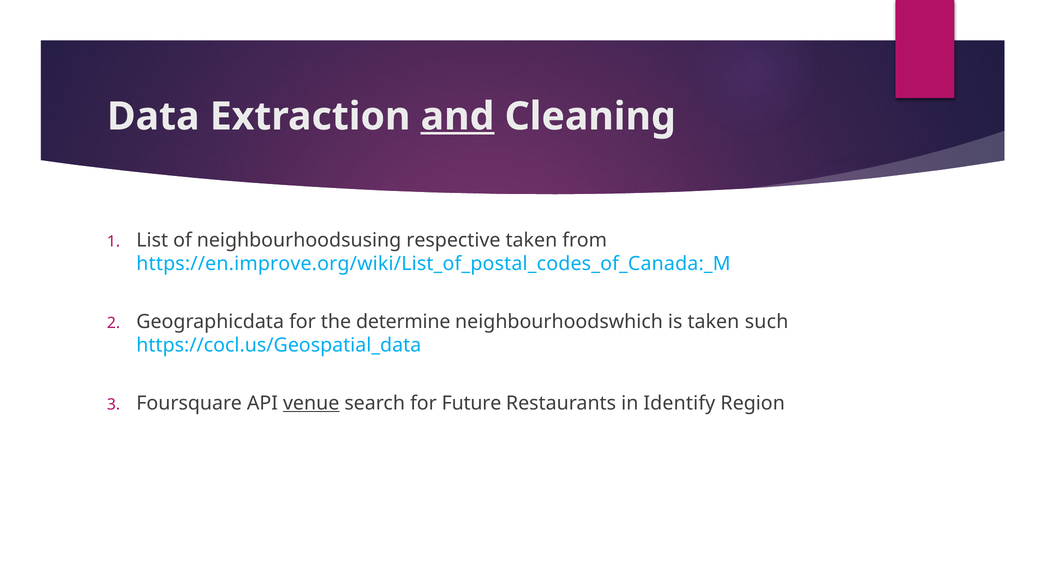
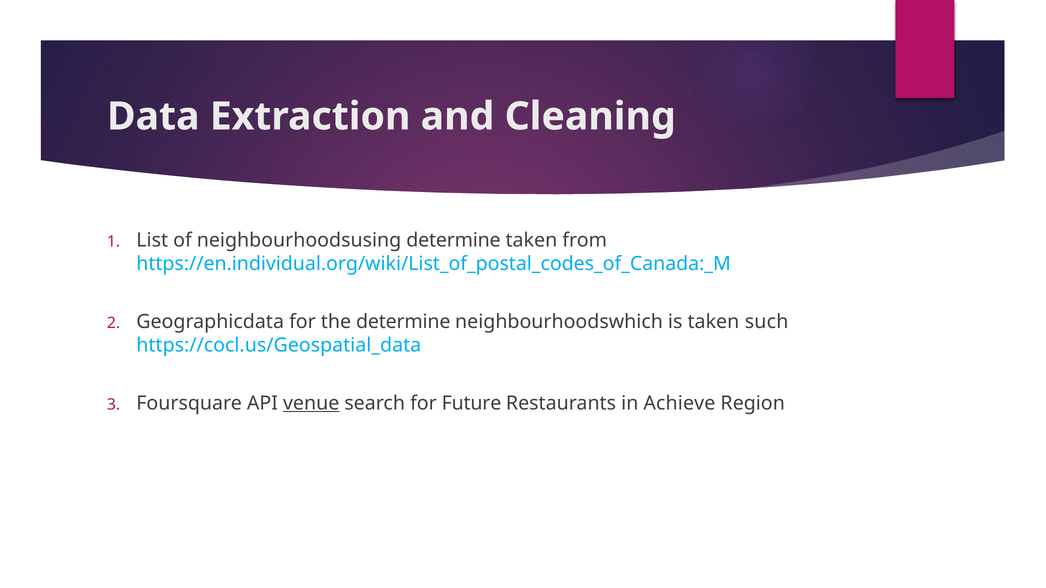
and underline: present -> none (458, 117)
neighbourhoodsusing respective: respective -> determine (453, 240)
https://en.improve.org/wiki/List_of_postal_codes_of_Canada:_M: https://en.improve.org/wiki/List_of_postal_codes_of_Canada:_M -> https://en.individual.org/wiki/List_of_postal_codes_of_Canada:_M (434, 264)
Identify: Identify -> Achieve (679, 403)
